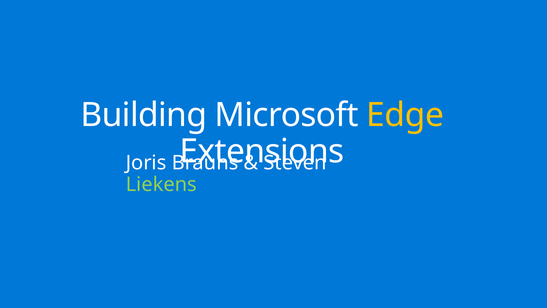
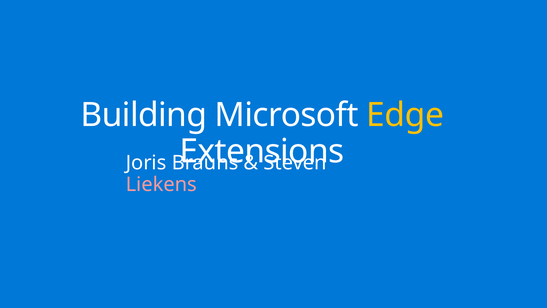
Liekens colour: light green -> pink (161, 184)
